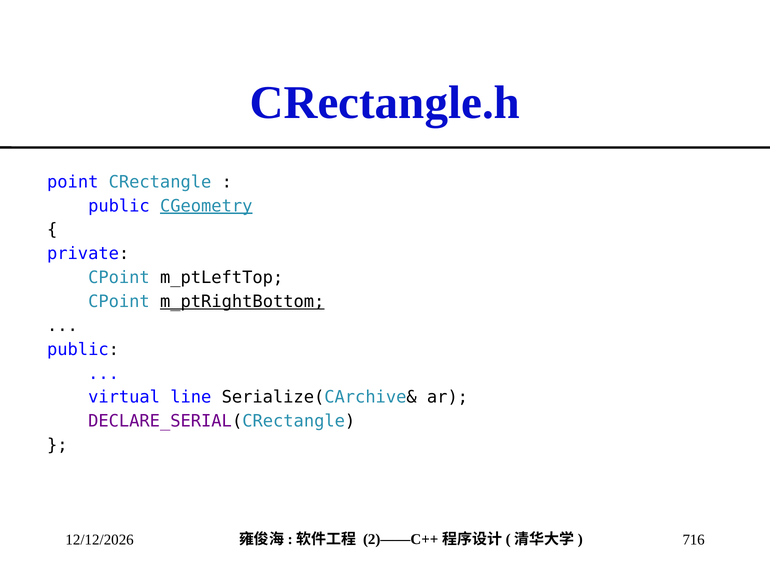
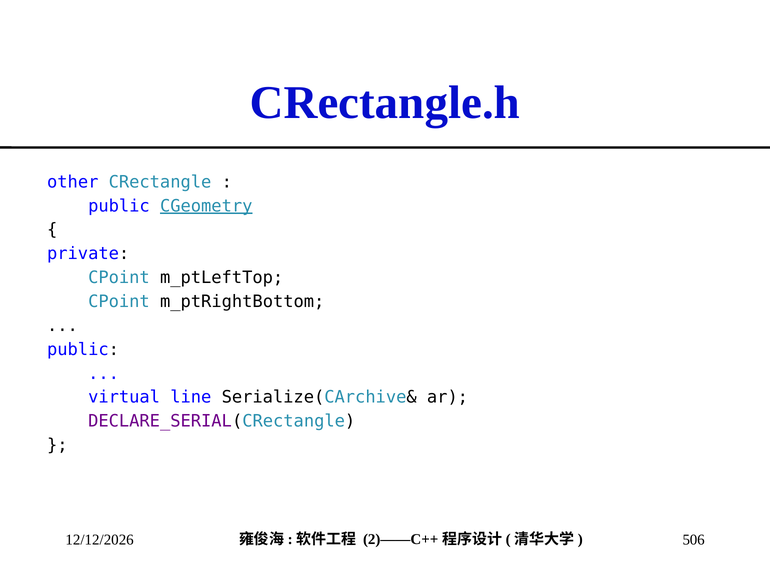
point: point -> other (73, 182)
m_ptRightBottom underline: present -> none (242, 302)
716: 716 -> 506 (694, 540)
